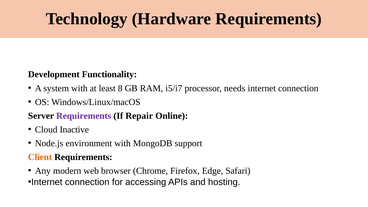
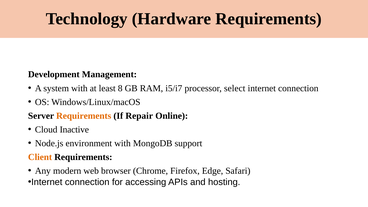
Functionality: Functionality -> Management (109, 74)
needs: needs -> select (235, 88)
Requirements colour: purple -> orange (84, 116)
